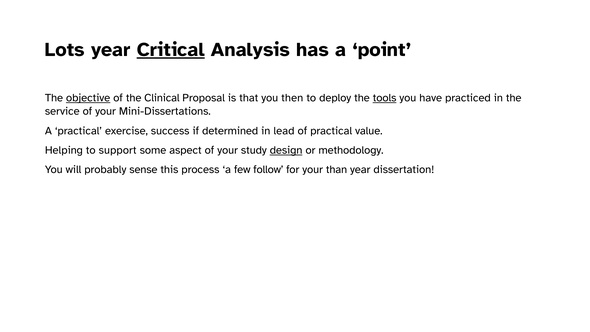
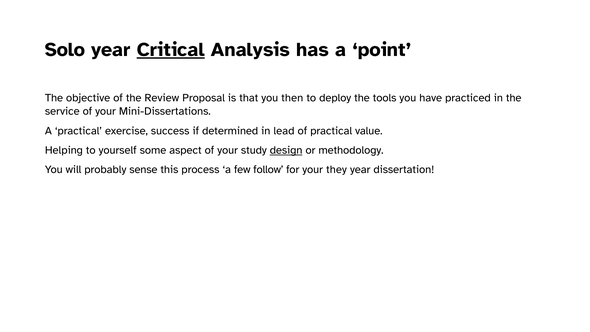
Lots: Lots -> Solo (65, 50)
objective underline: present -> none (88, 98)
Clinical: Clinical -> Review (162, 98)
tools underline: present -> none (385, 98)
support: support -> yourself (118, 150)
than: than -> they (336, 170)
